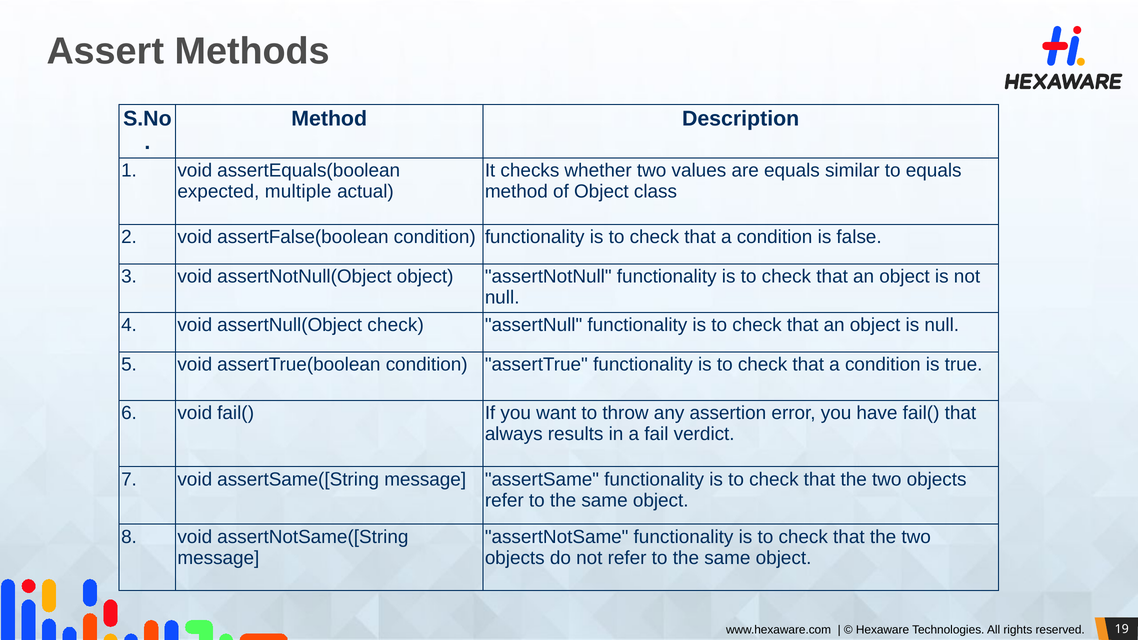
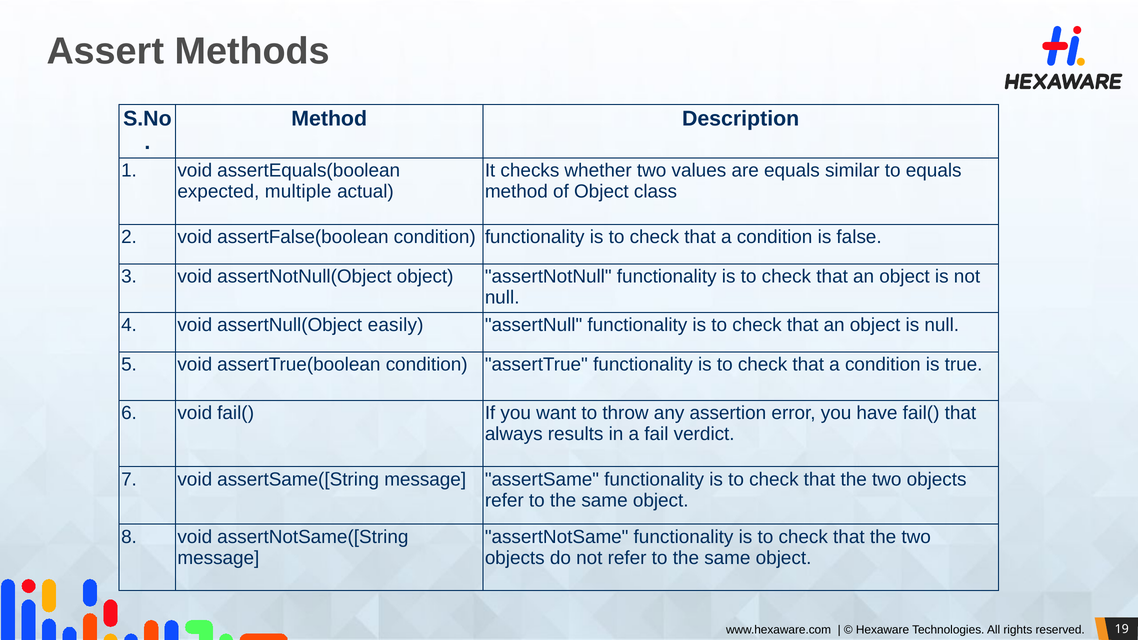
assertNull(Object check: check -> easily (396, 325)
